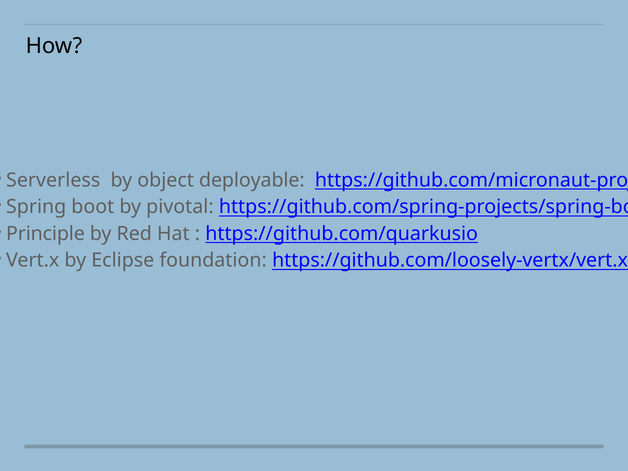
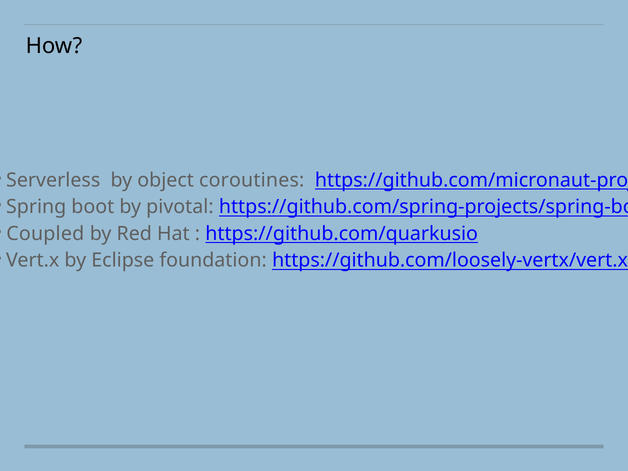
deployable: deployable -> coroutines (252, 180)
Principle: Principle -> Coupled (45, 234)
